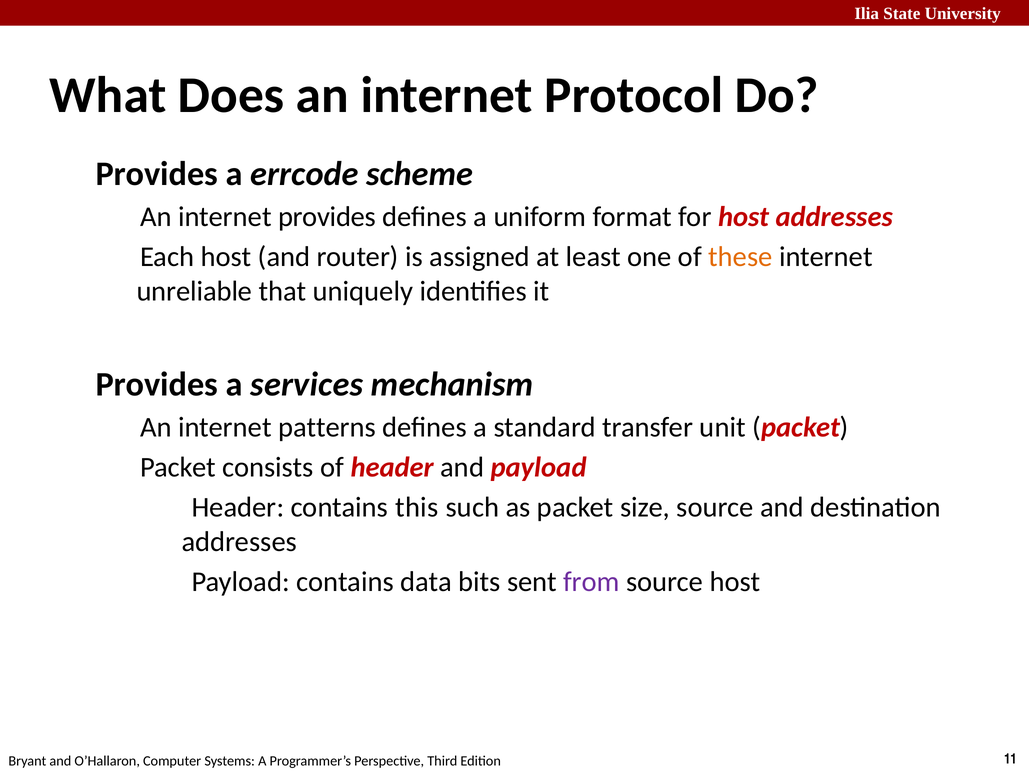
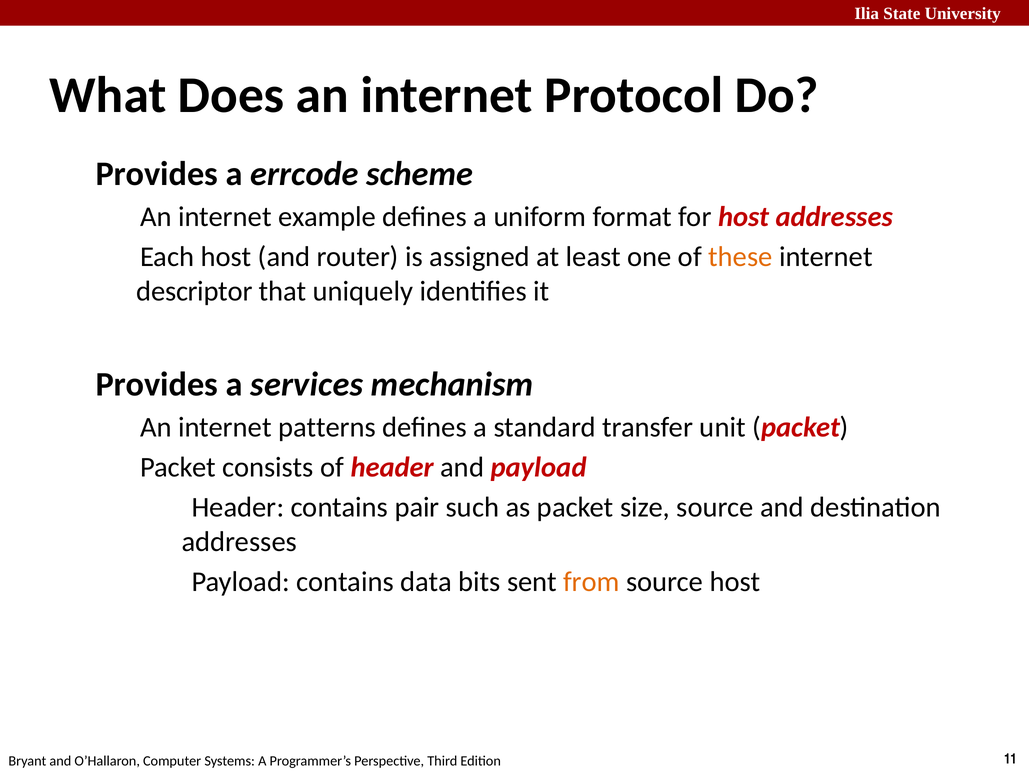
provides: provides -> example (327, 217)
unreliable: unreliable -> descriptor (194, 291)
this: this -> pair (417, 507)
from colour: purple -> orange (591, 582)
